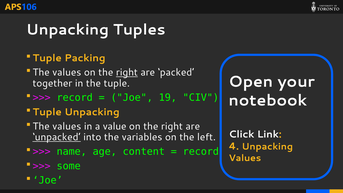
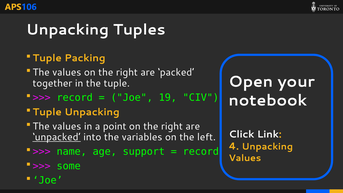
right underline: present -> none (127, 72)
value: value -> point (115, 126)
content: content -> support (144, 152)
